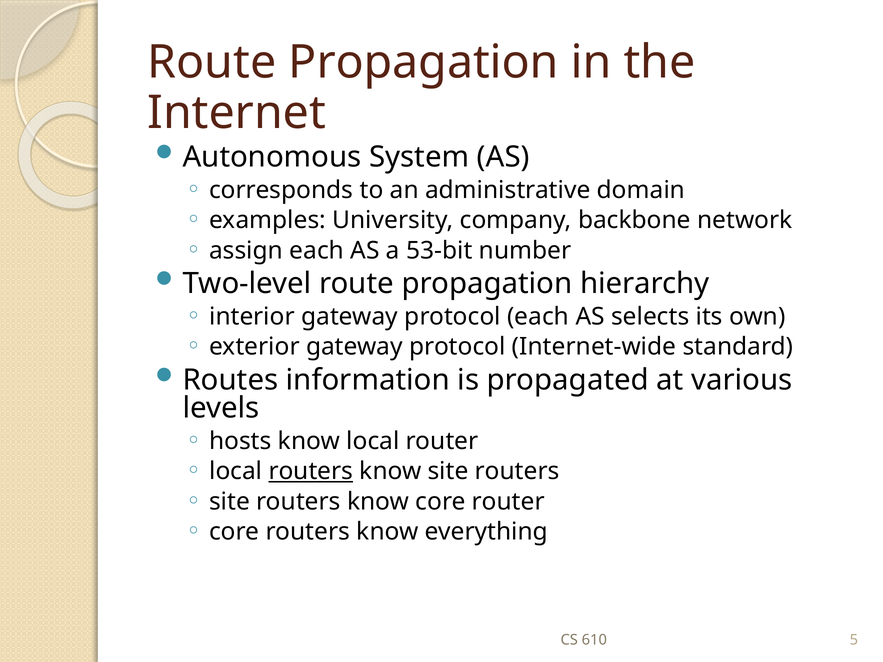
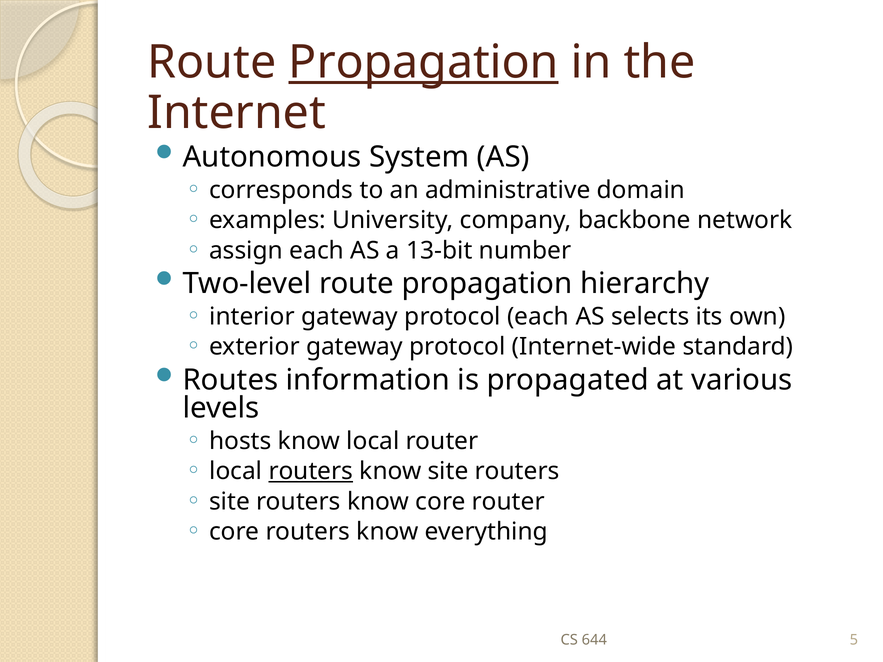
Propagation underline: none -> present (424, 63)
53-bit: 53-bit -> 13-bit (439, 251)
610: 610 -> 644 (594, 640)
